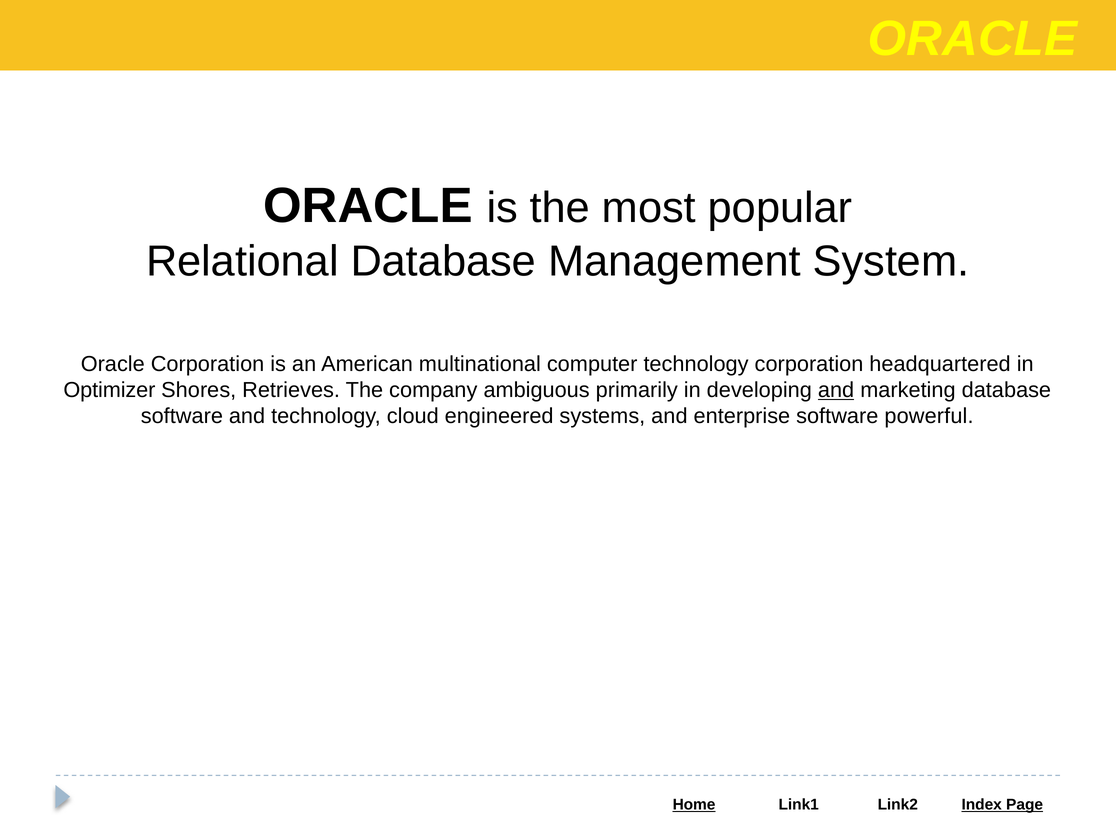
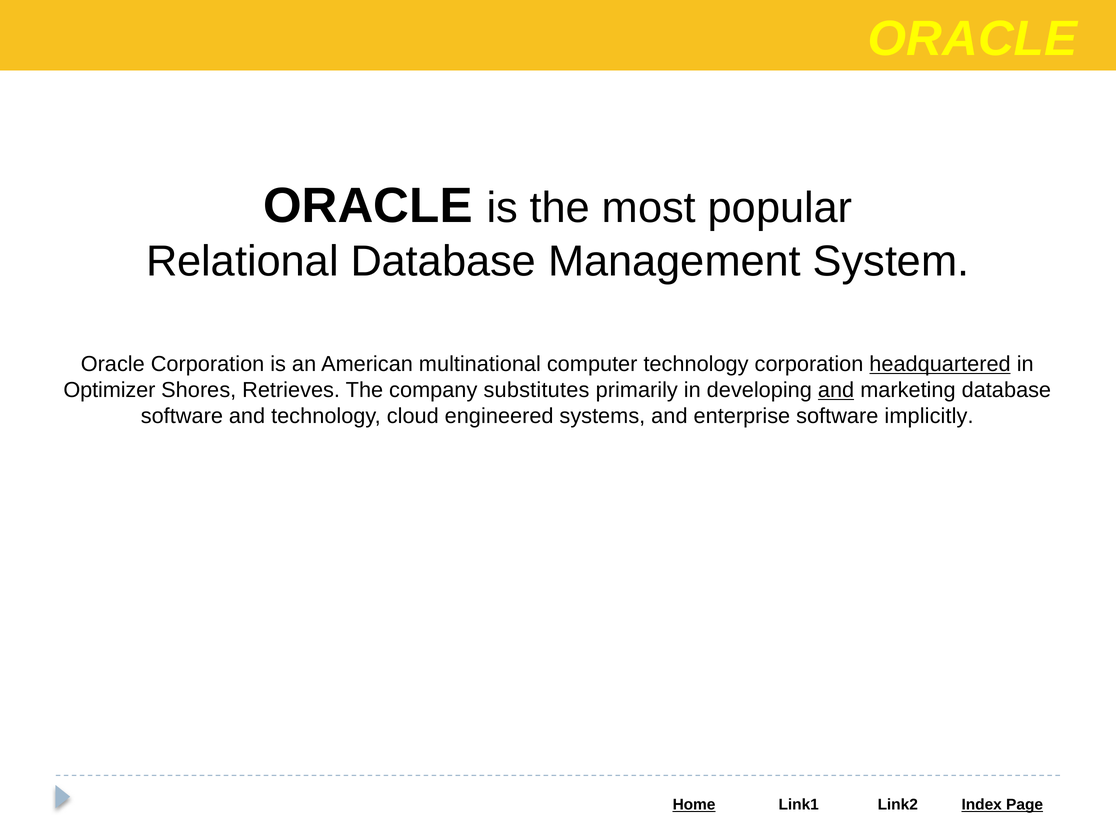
headquartered underline: none -> present (940, 364)
ambiguous: ambiguous -> substitutes (536, 390)
powerful: powerful -> implicitly (929, 416)
